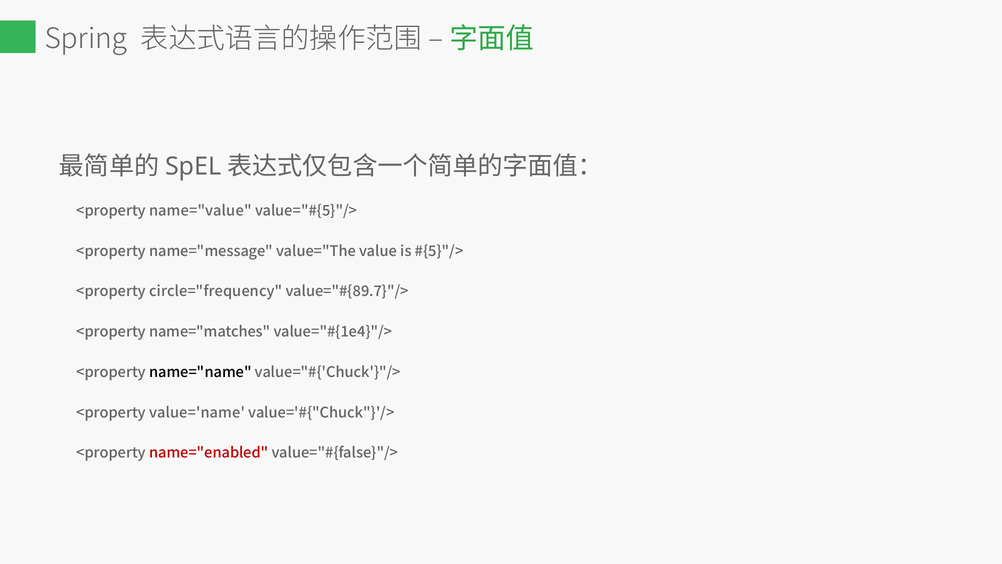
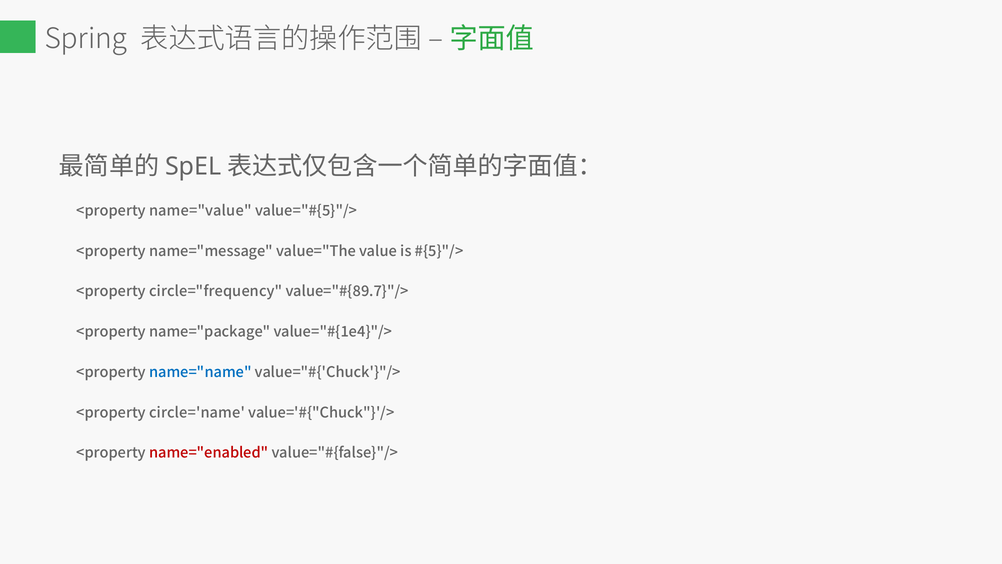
name="matches: name="matches -> name="package (210, 332)
name="name colour: black -> blue (200, 372)
value='name: value='name -> circle='name (197, 412)
